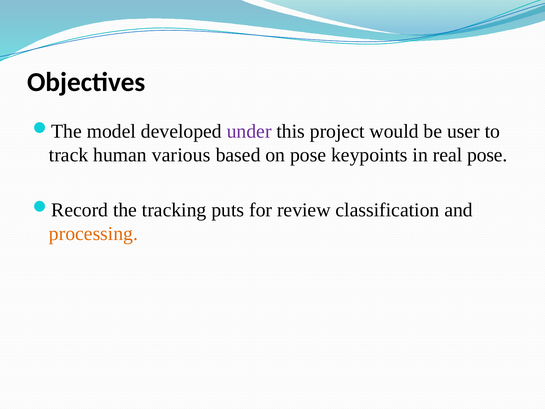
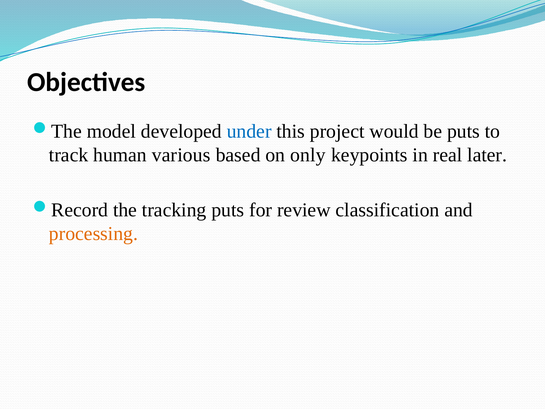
under colour: purple -> blue (249, 131)
be user: user -> puts (463, 131)
on pose: pose -> only (308, 155)
real pose: pose -> later (487, 155)
